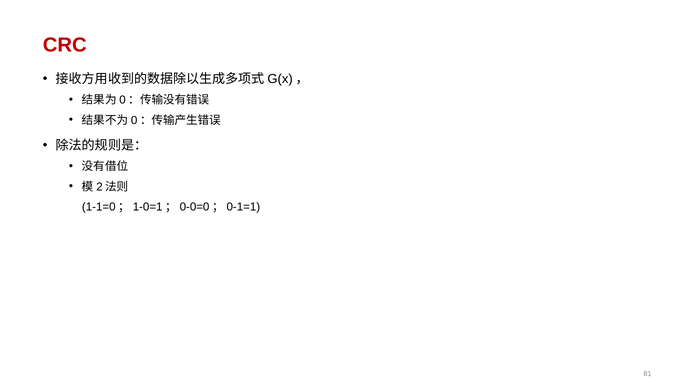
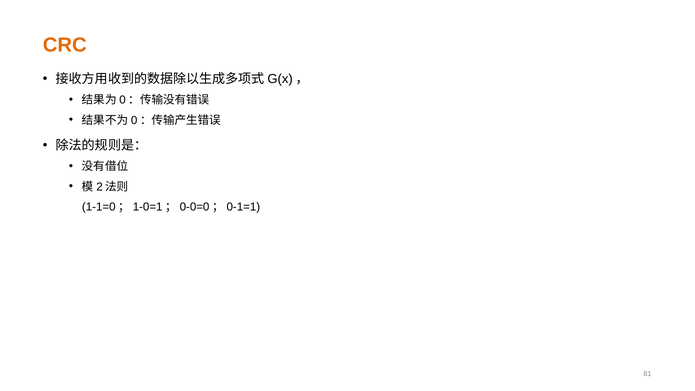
CRC colour: red -> orange (65, 45)
